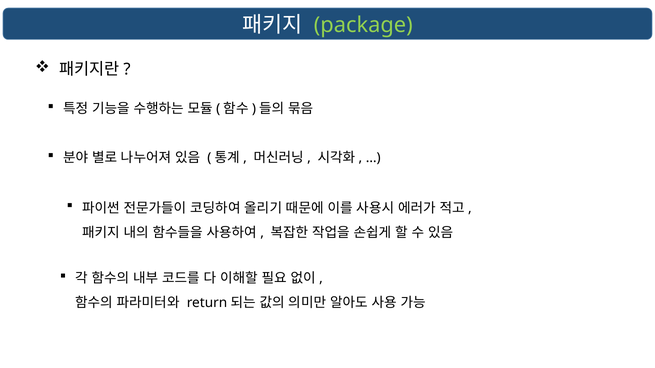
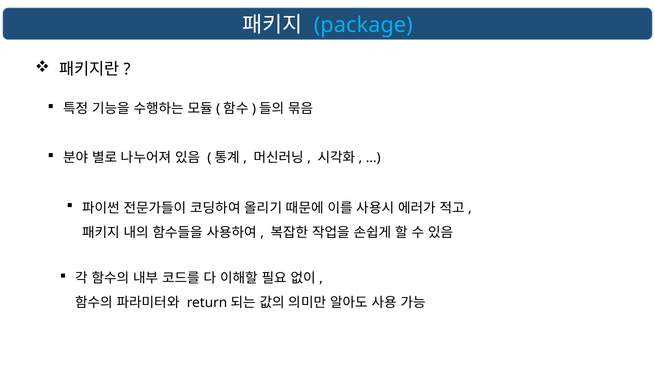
package colour: light green -> light blue (363, 25)
